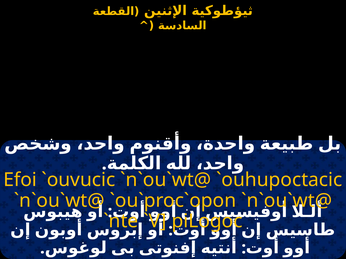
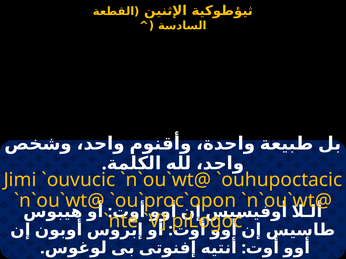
Efoi: Efoi -> Jimi (20, 180)
